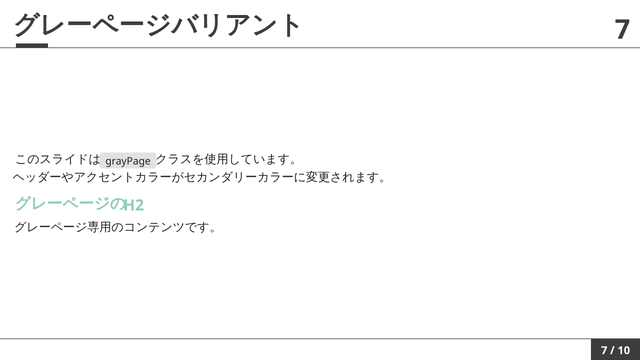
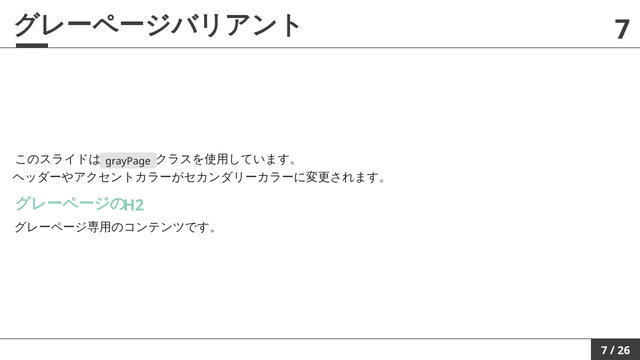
10: 10 -> 26 (624, 351)
